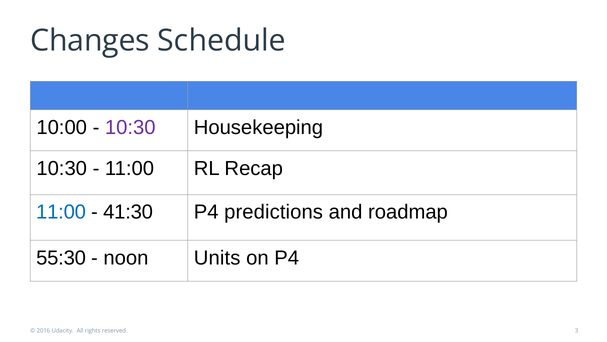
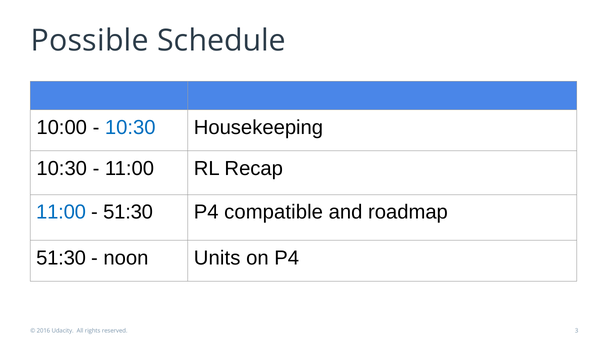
Changes: Changes -> Possible (90, 41)
10:30 colour: purple -> blue (130, 127)
41:30: 41:30 -> 51:30 (128, 212)
predictions: predictions -> compatible (274, 212)
55:30: 55:30 -> 51:30 (61, 257)
